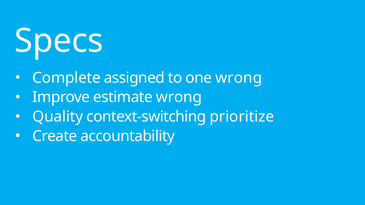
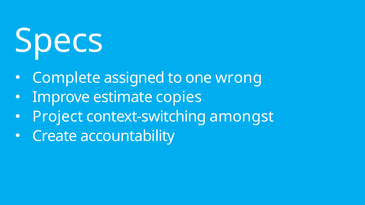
estimate wrong: wrong -> copies (179, 97)
Quality: Quality -> Project (58, 117)
prioritize: prioritize -> amongst (242, 117)
